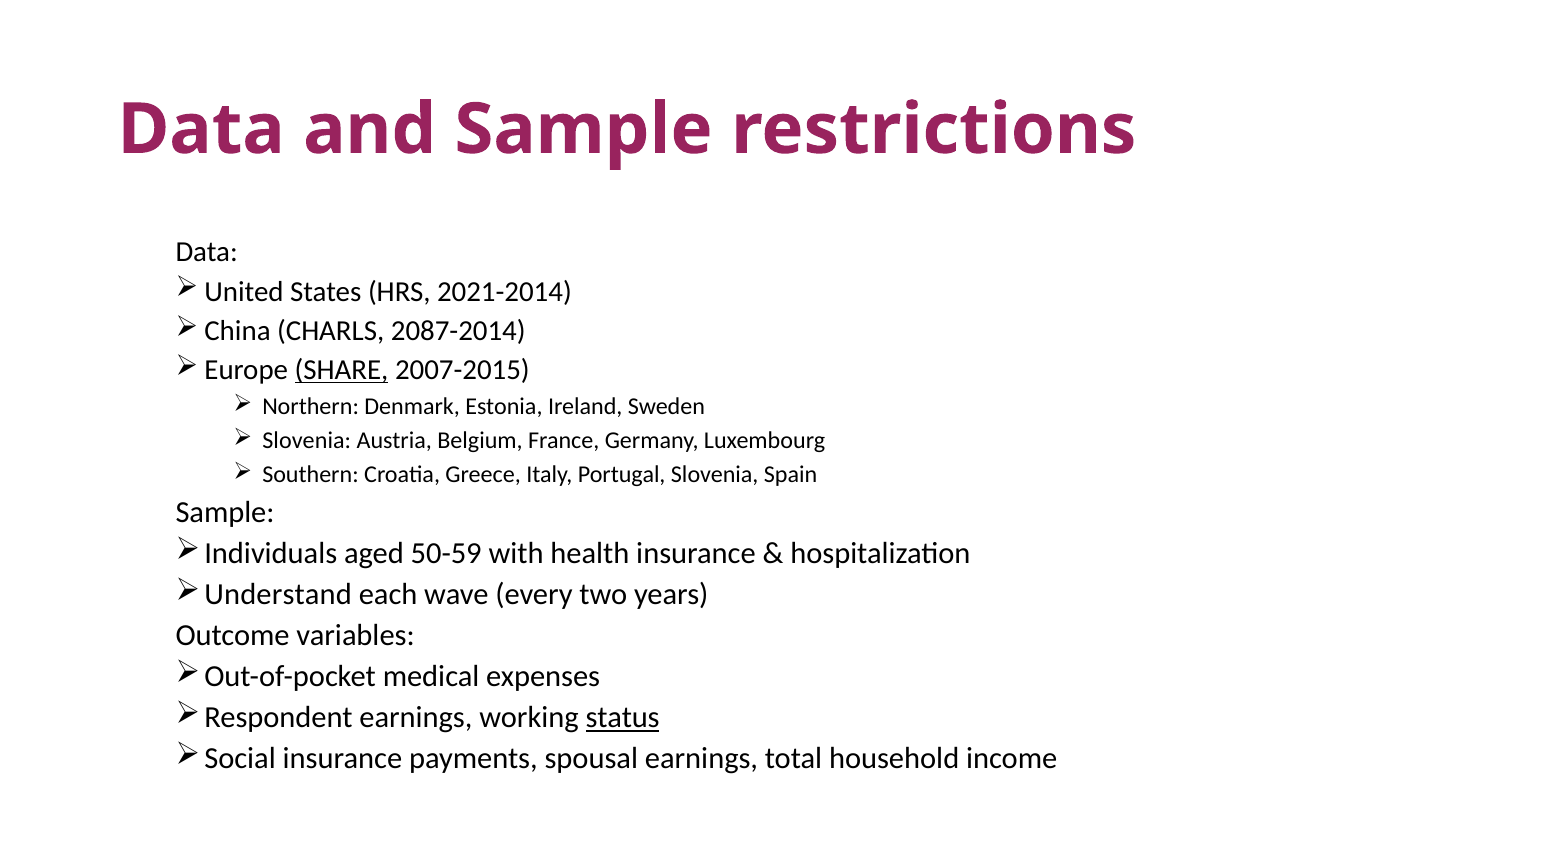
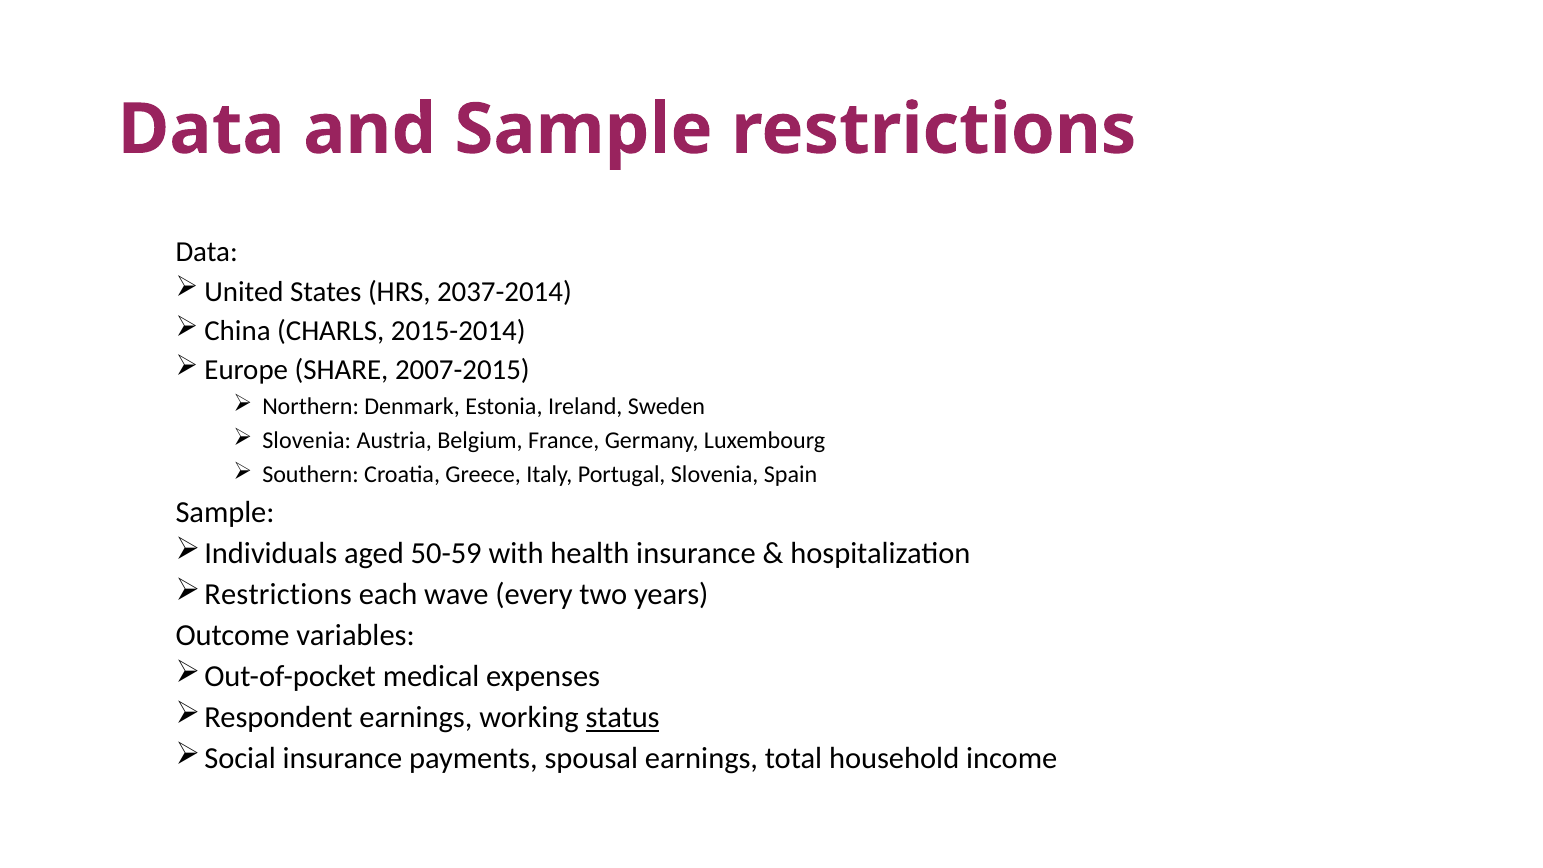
2021-2014: 2021-2014 -> 2037-2014 (504, 292)
2087-2014: 2087-2014 -> 2015-2014 (458, 331)
SHARE underline: present -> none (341, 370)
Understand: Understand -> Restrictions (278, 594)
